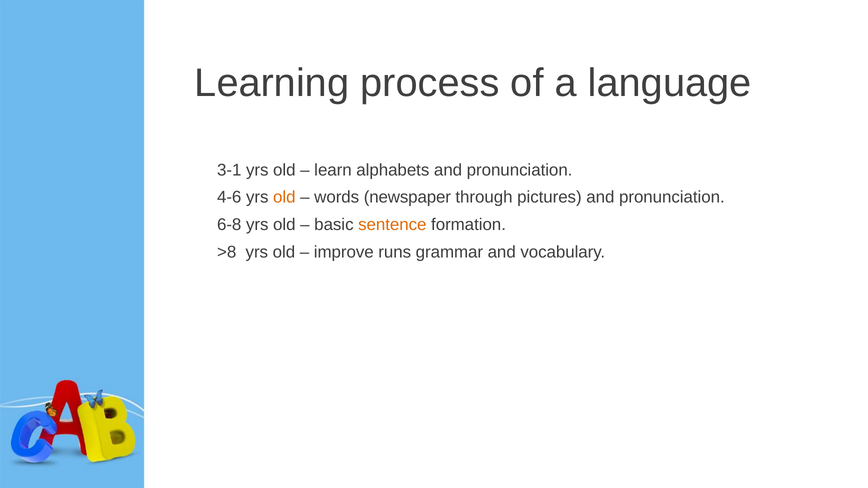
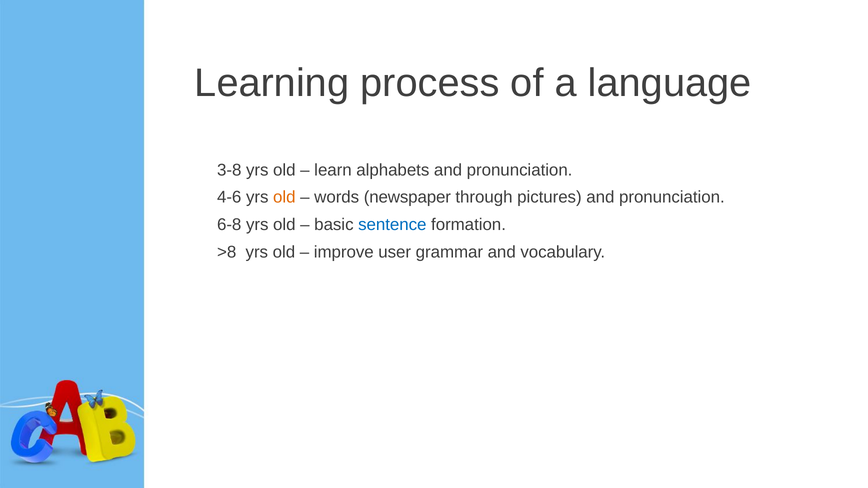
3-1: 3-1 -> 3-8 (229, 170)
sentence colour: orange -> blue (392, 225)
runs: runs -> user (395, 252)
